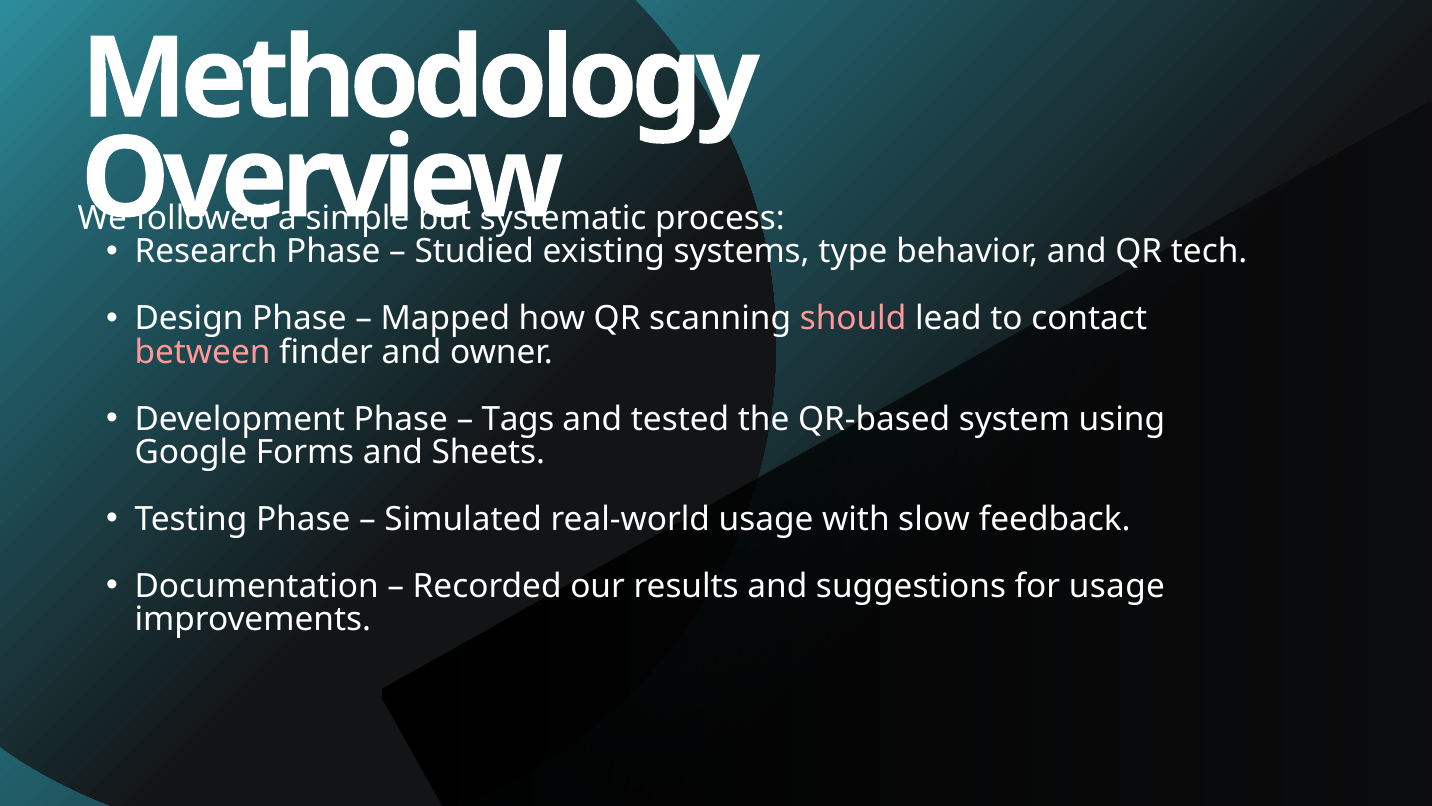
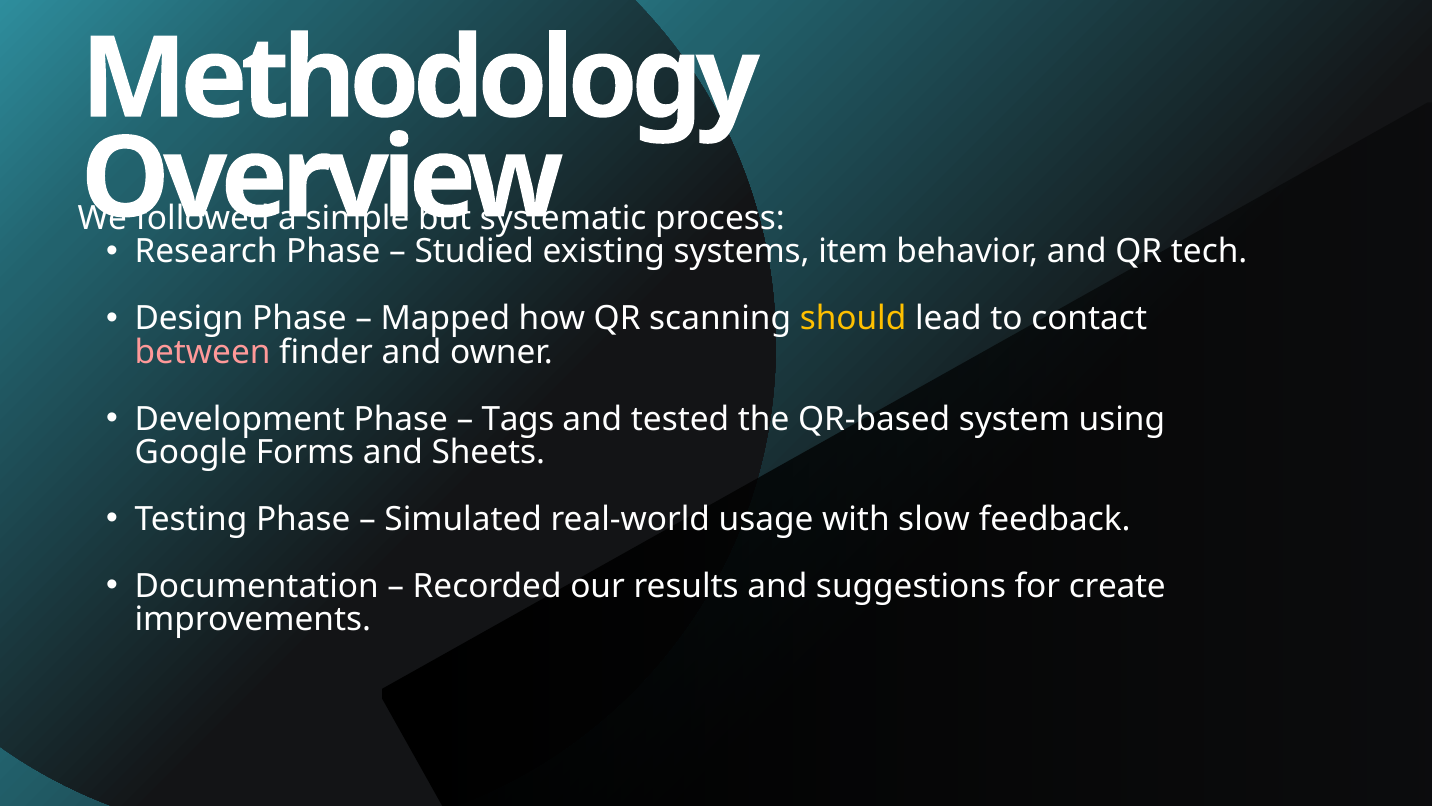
type: type -> item (853, 252)
should colour: pink -> yellow (853, 319)
for usage: usage -> create (1117, 586)
